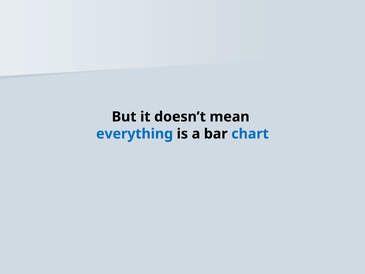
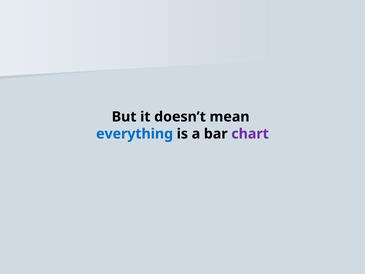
chart colour: blue -> purple (250, 134)
